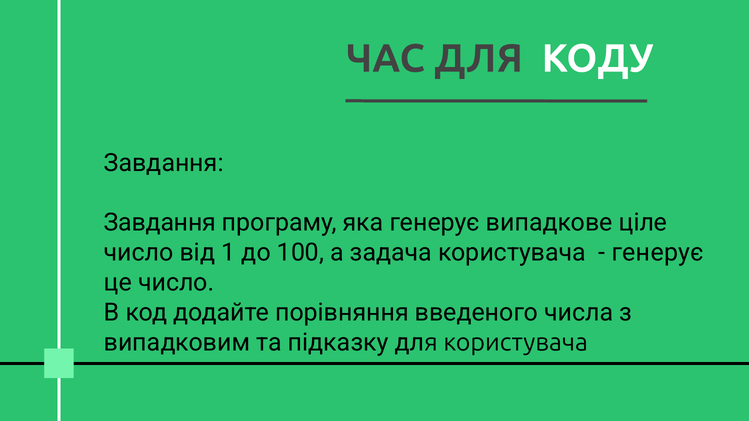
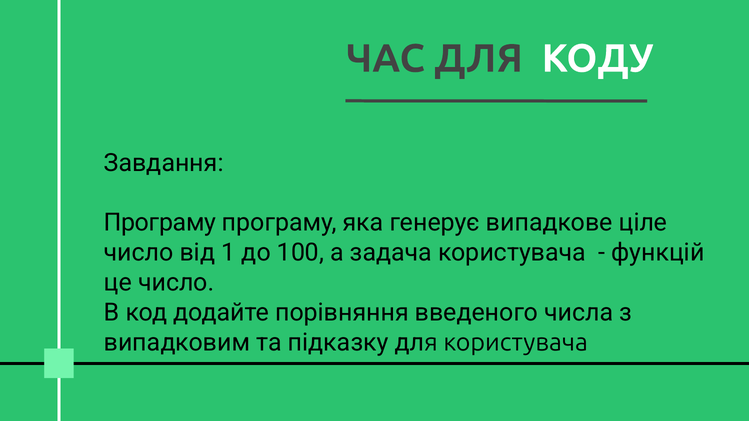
Завдання: Завдання -> Програму (160, 223)
генерує: генерує -> функцій (658, 253)
